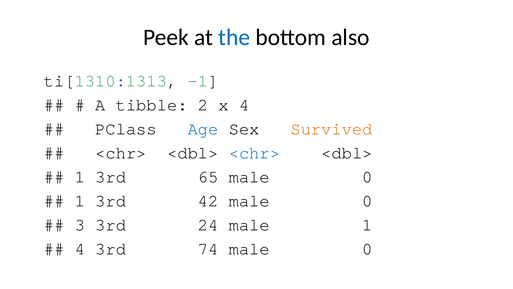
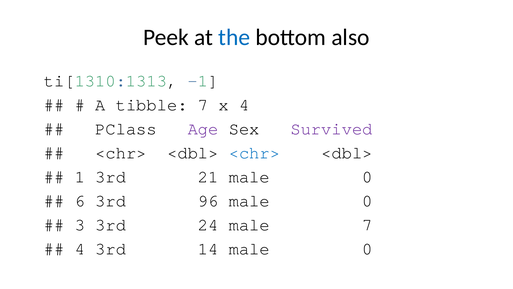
tibble 2: 2 -> 7 (203, 105)
Age colour: blue -> purple (203, 129)
Survived colour: orange -> purple (331, 129)
65: 65 -> 21 (208, 177)
1: 1 -> 6 (80, 200)
42: 42 -> 96 (208, 200)
male 1: 1 -> 7 (367, 224)
74: 74 -> 14 (208, 248)
